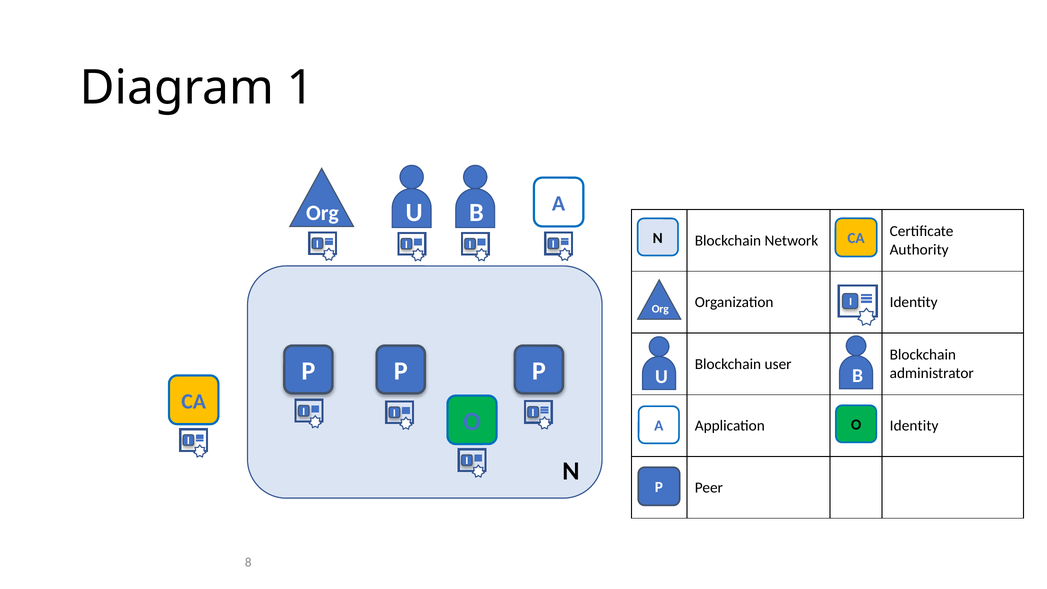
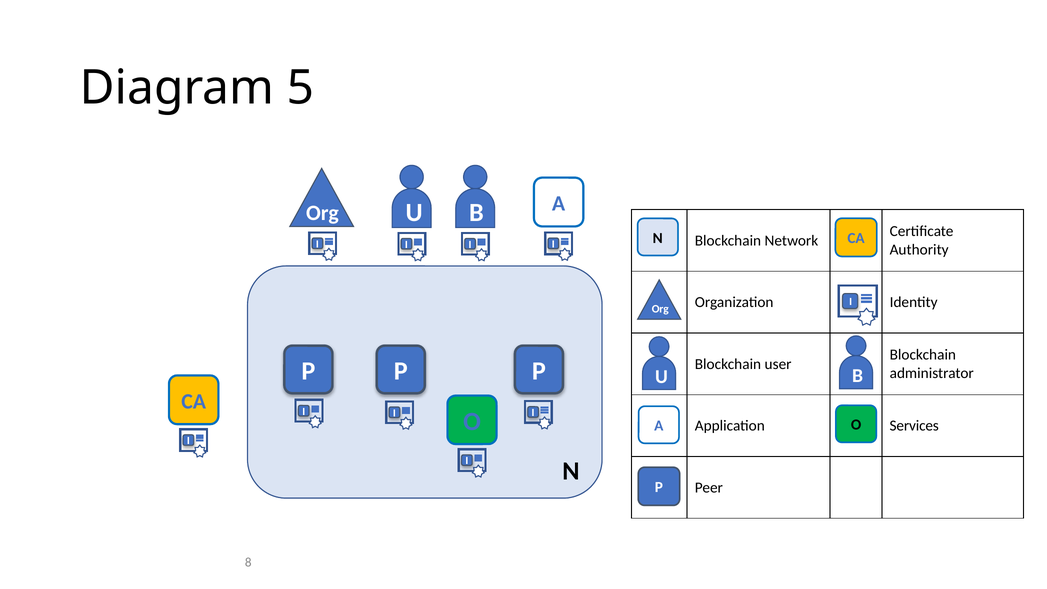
1: 1 -> 5 (300, 88)
Application Identity: Identity -> Services (914, 426)
